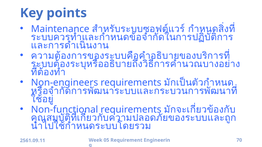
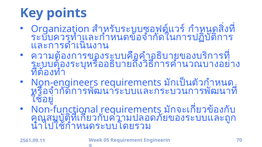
Maintenance: Maintenance -> Organization (60, 29)
